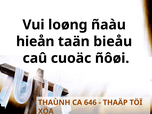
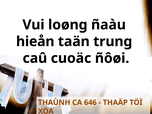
bieåu: bieåu -> trung (113, 42)
